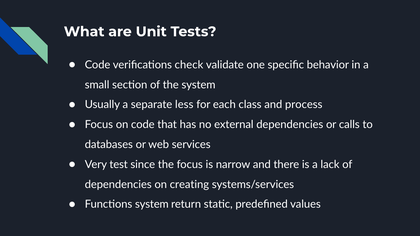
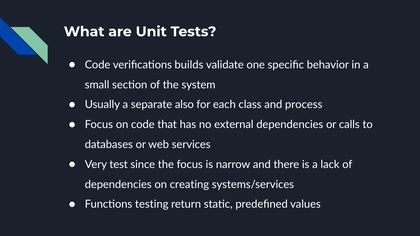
check: check -> builds (189, 65)
less: less -> also (184, 105)
Functions system: system -> testing (152, 204)
